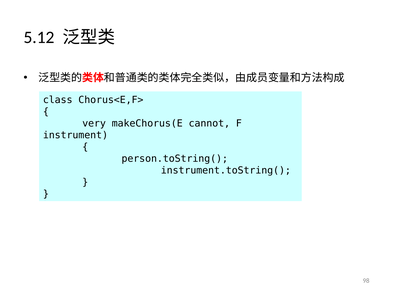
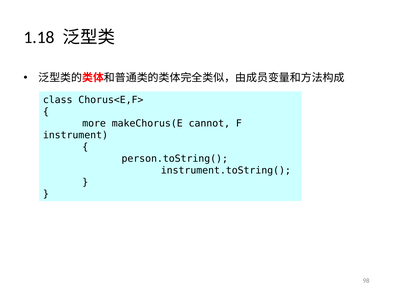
5.12: 5.12 -> 1.18 (39, 38)
very: very -> more (94, 124)
